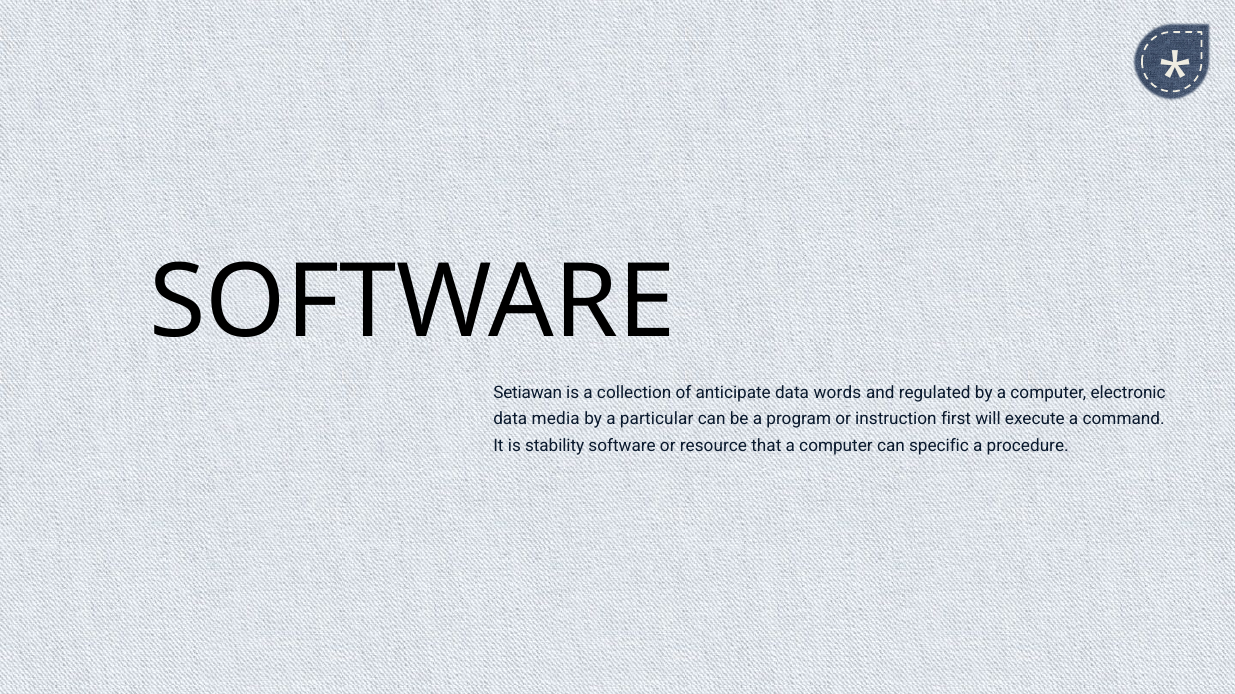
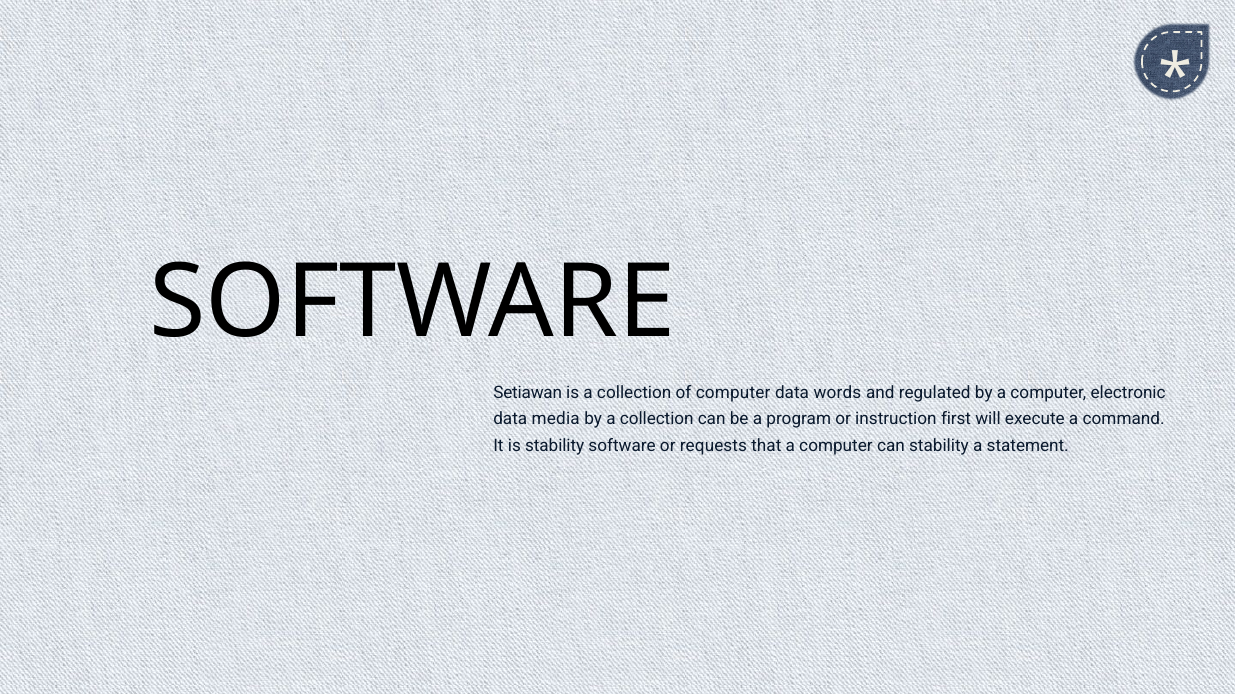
of anticipate: anticipate -> computer (733, 393)
by a particular: particular -> collection (657, 419)
resource: resource -> requests (713, 446)
can specific: specific -> stability (939, 446)
procedure: procedure -> statement (1028, 446)
